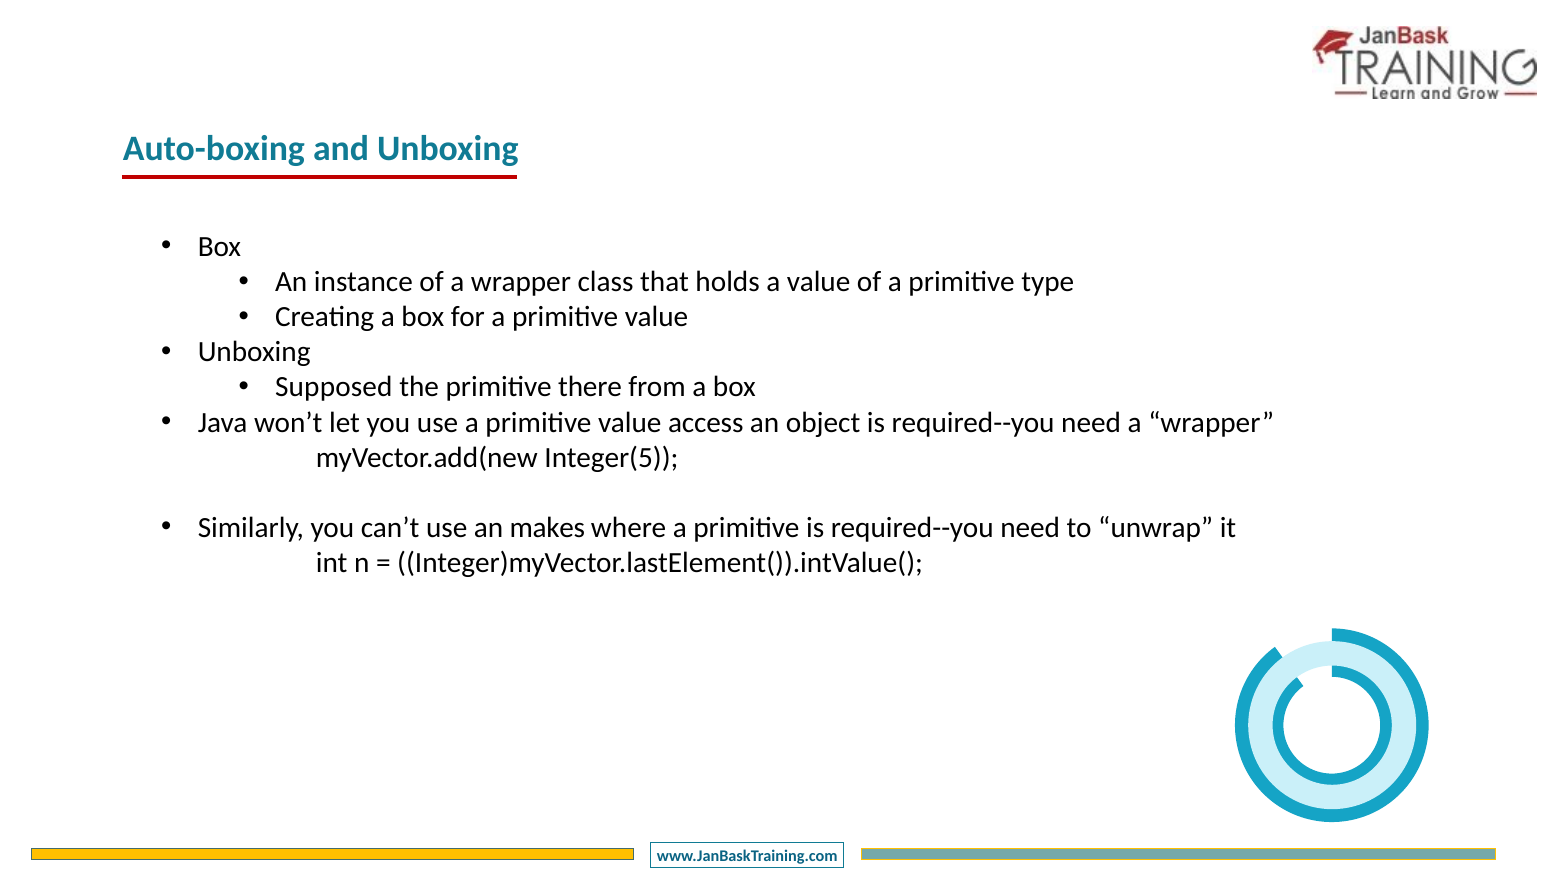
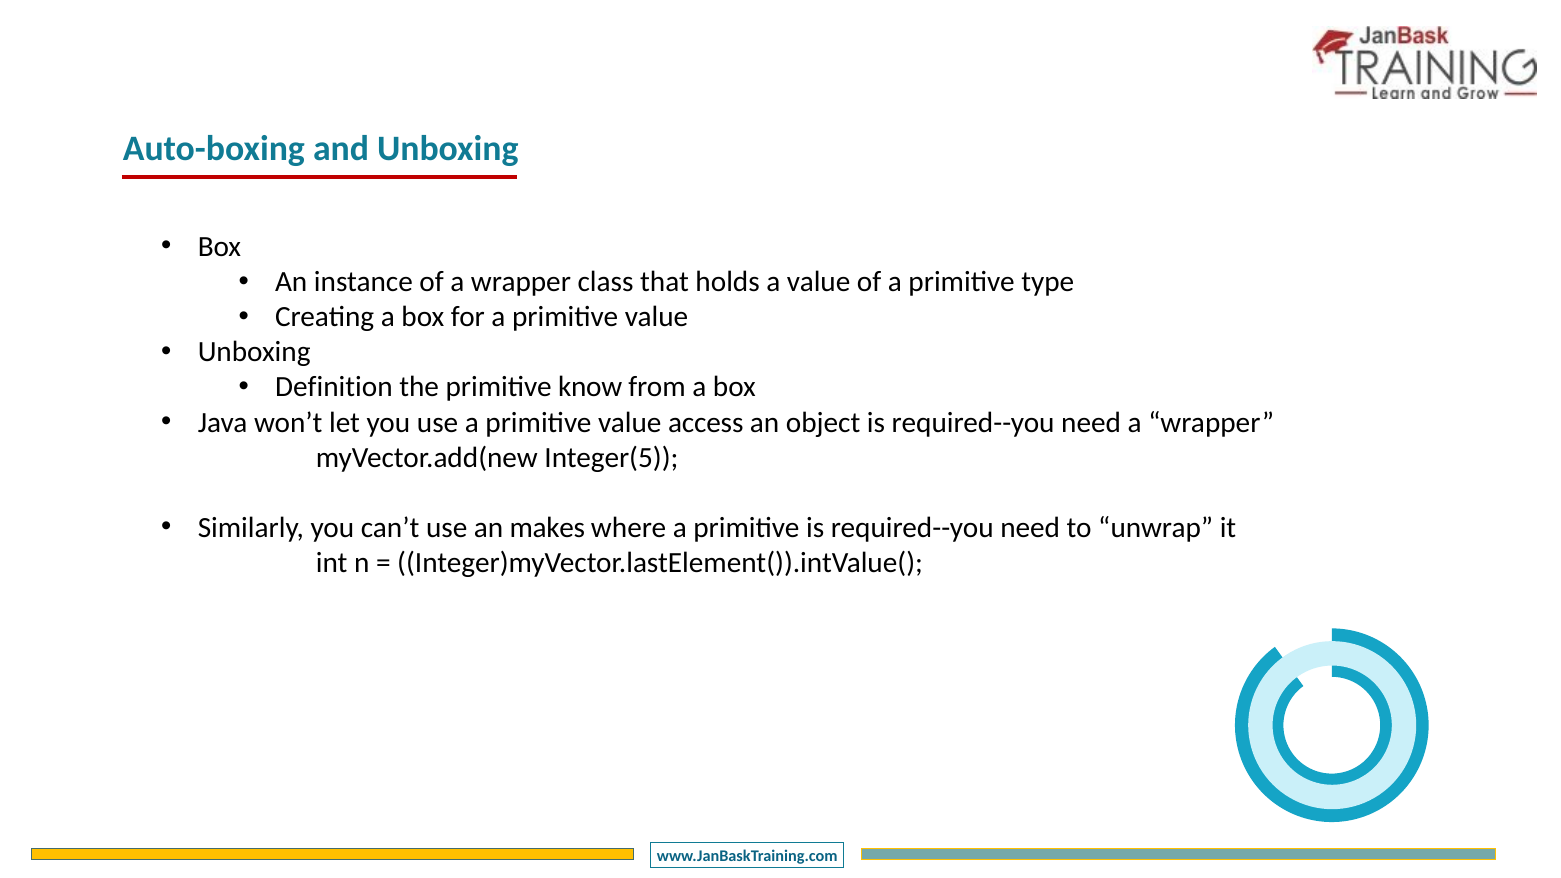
Supposed: Supposed -> Definition (334, 387)
there: there -> know (590, 387)
